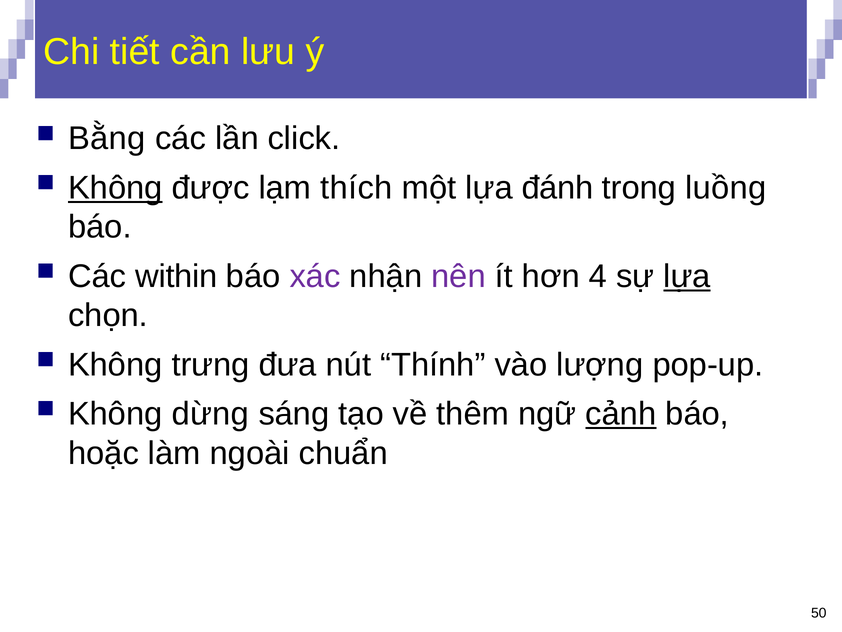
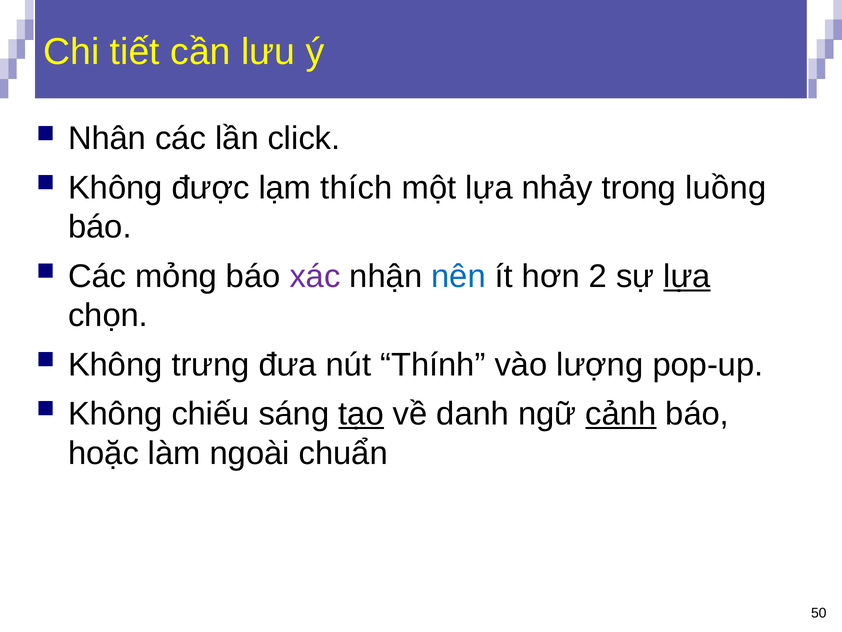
Bằng: Bằng -> Nhân (107, 138)
Không underline: present -> none (115, 188)
đánh: đánh -> nhảy (557, 188)
within: within -> mỏng (176, 276)
nên colour: purple -> blue (458, 276)
4: 4 -> 2 (598, 276)
dừng: dừng -> chiếu (211, 414)
tạo underline: none -> present (361, 414)
thêm: thêm -> danh (473, 414)
